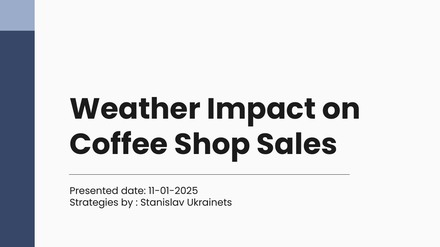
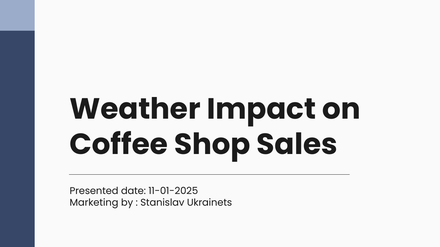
Strategies: Strategies -> Marketing (94, 203)
